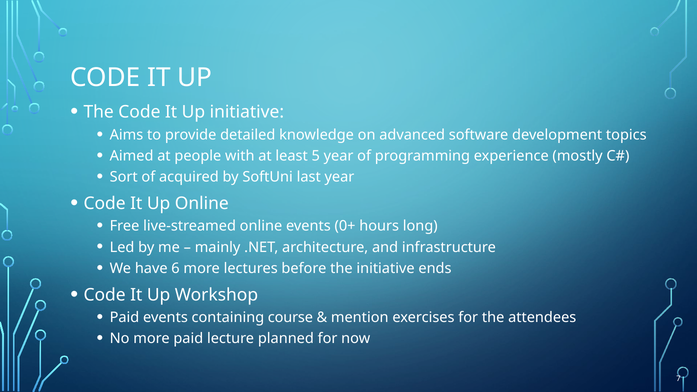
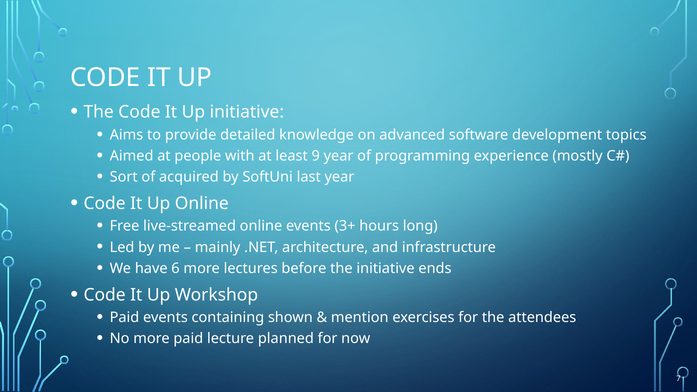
5: 5 -> 9 (316, 156)
0+: 0+ -> 3+ (345, 226)
course: course -> shown (290, 318)
